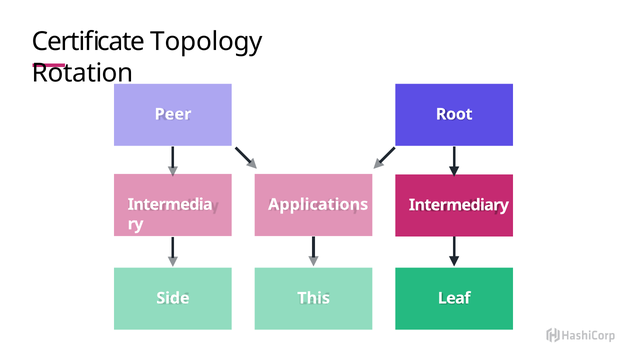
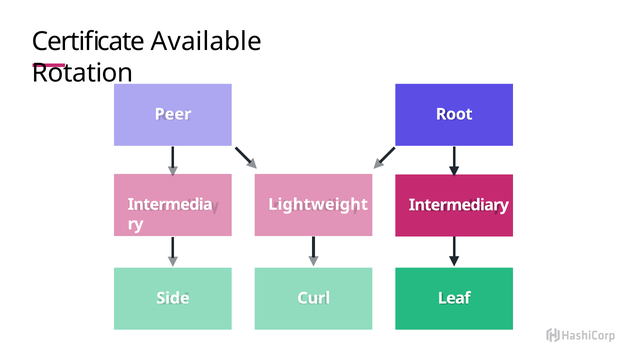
Topology: Topology -> Available (206, 42)
Applications: Applications -> Lightweight (318, 204)
This: This -> Curl (314, 298)
